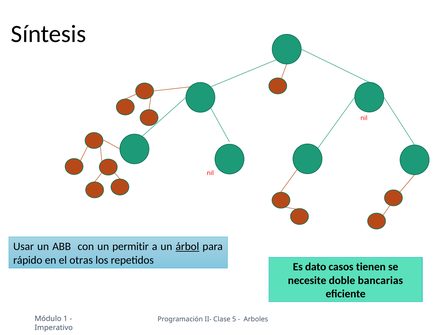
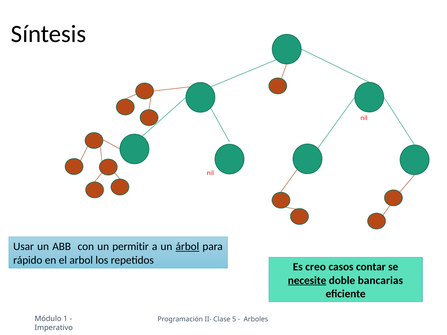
otras: otras -> arbol (81, 260)
dato: dato -> creo (316, 267)
tienen: tienen -> contar (371, 267)
necesite underline: none -> present (307, 281)
